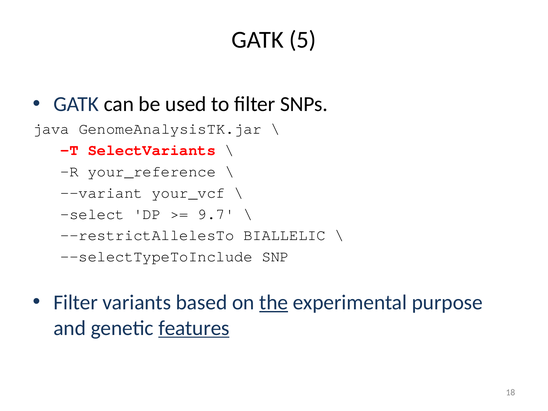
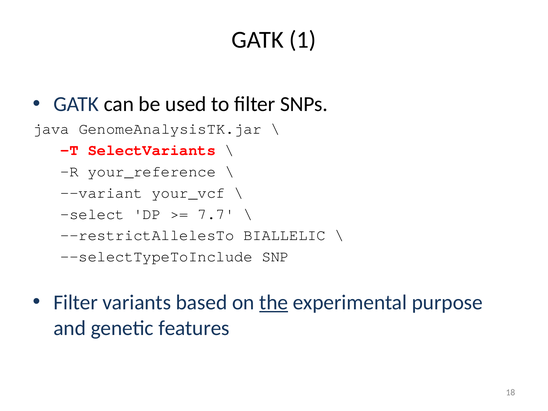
5: 5 -> 1 (303, 40)
9.7: 9.7 -> 7.7 (216, 214)
features underline: present -> none (194, 328)
